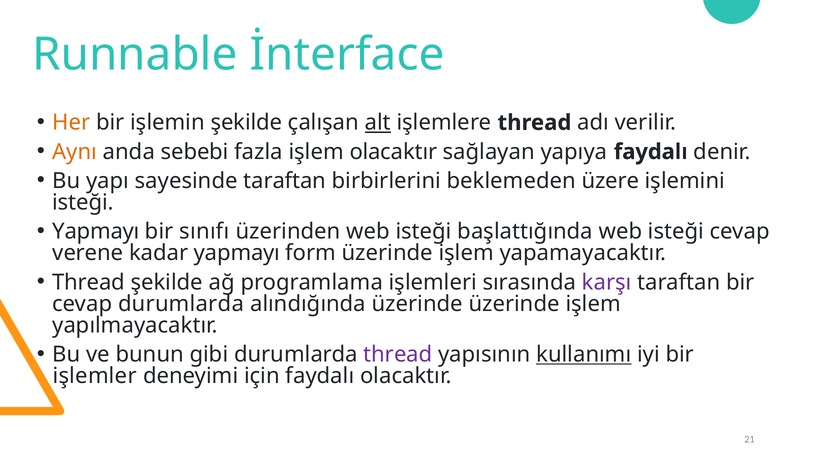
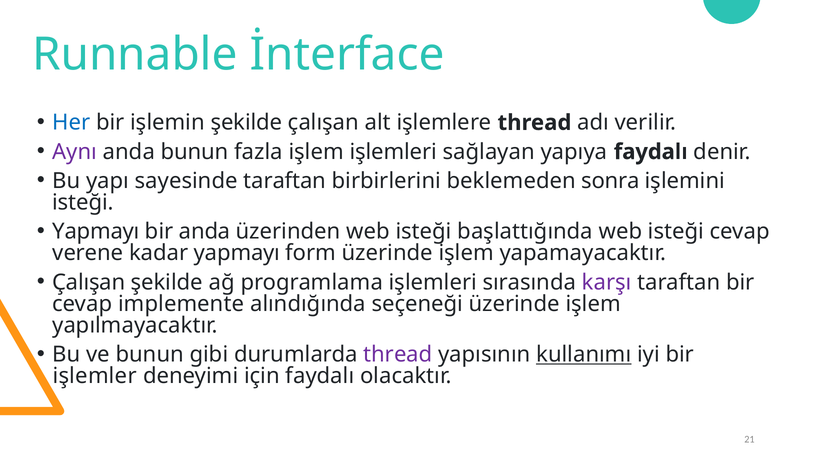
Her colour: orange -> blue (71, 123)
alt underline: present -> none (378, 123)
Aynı colour: orange -> purple (75, 152)
anda sebebi: sebebi -> bunun (195, 152)
işlem olacaktır: olacaktır -> işlemleri (393, 152)
üzere: üzere -> sonra (610, 181)
bir sınıfı: sınıfı -> anda (205, 231)
Thread: Thread -> Çalışan (89, 282)
cevap durumlarda: durumlarda -> implemente (181, 304)
alındığında üzerinde: üzerinde -> seçeneği (417, 304)
